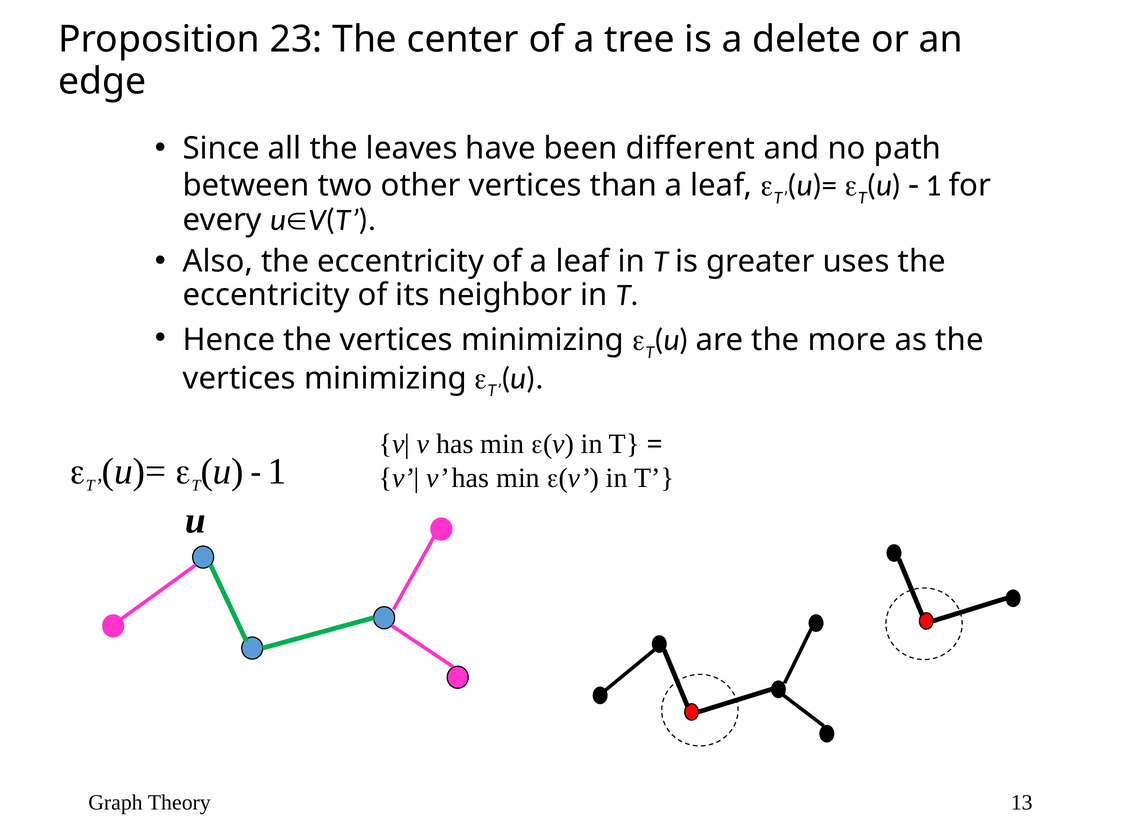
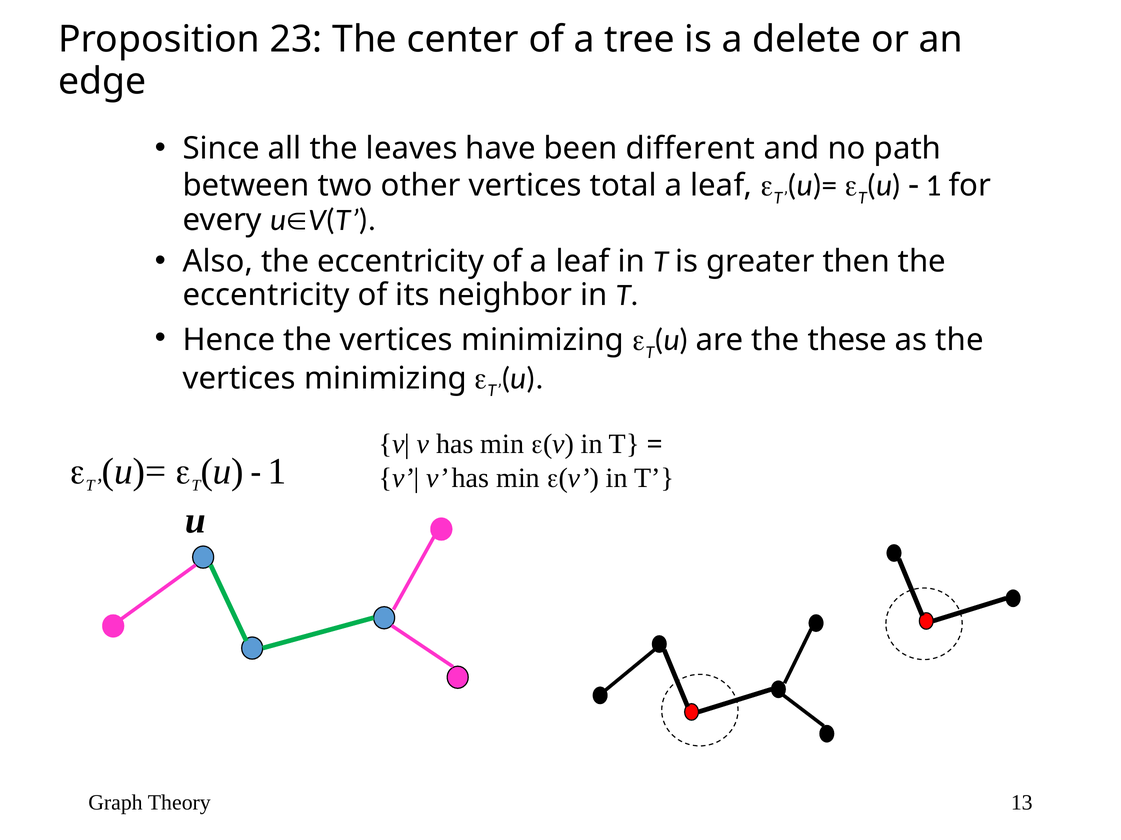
than: than -> total (623, 186)
uses: uses -> then (856, 262)
more: more -> these (847, 340)
